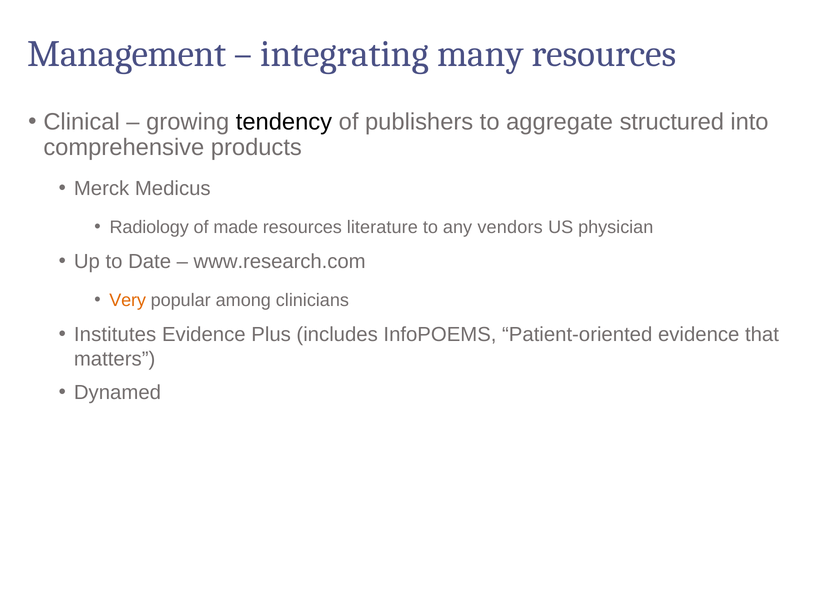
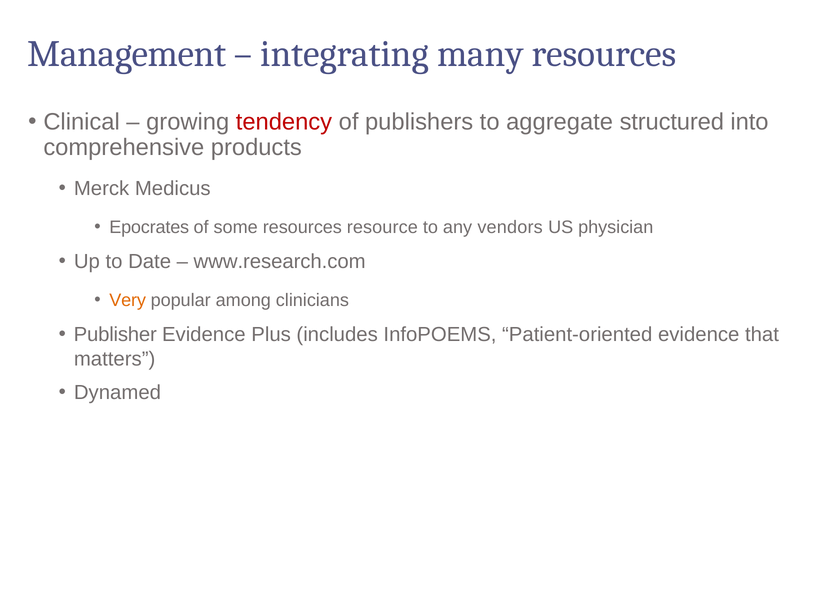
tendency colour: black -> red (284, 122)
Radiology: Radiology -> Epocrates (149, 227)
made: made -> some (236, 227)
literature: literature -> resource (382, 227)
Institutes: Institutes -> Publisher (115, 335)
